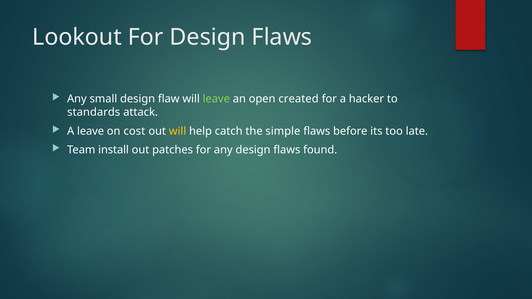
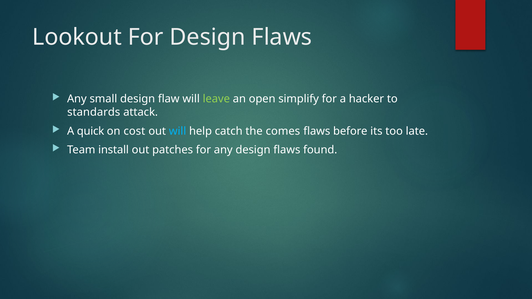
created: created -> simplify (299, 99)
A leave: leave -> quick (91, 131)
will colour: yellow -> light blue (178, 131)
simple: simple -> comes (283, 131)
